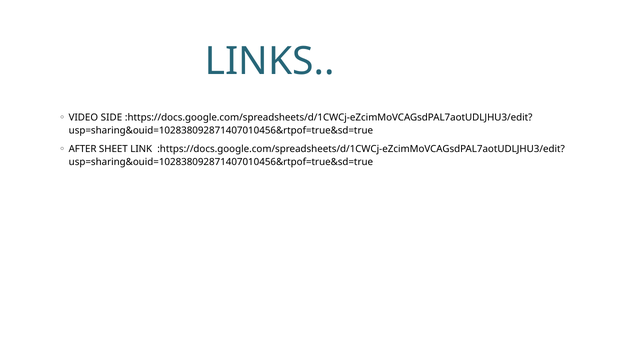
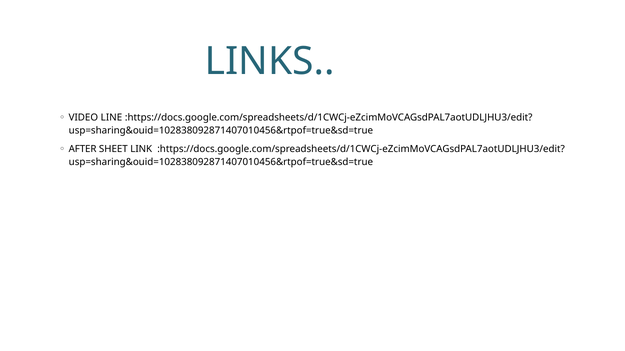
SIDE: SIDE -> LINE (111, 118)
